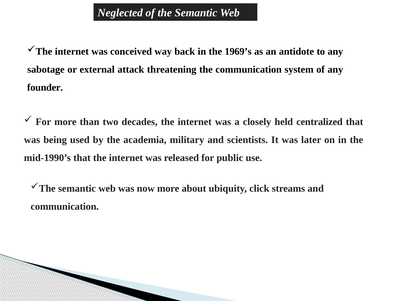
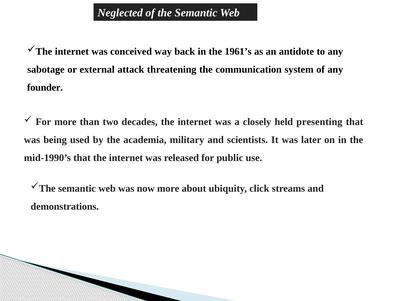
1969’s: 1969’s -> 1961’s (238, 51)
centralized: centralized -> presenting (319, 122)
communication: communication -> demonstrations (65, 207)
